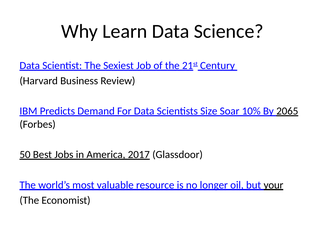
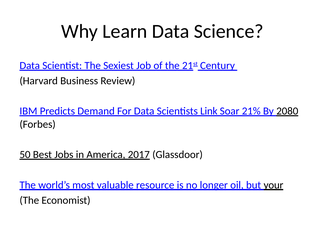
Size: Size -> Link (209, 111)
10%: 10% -> 21% (251, 111)
2065: 2065 -> 2080 (287, 111)
